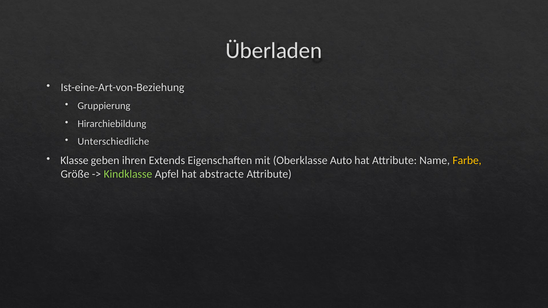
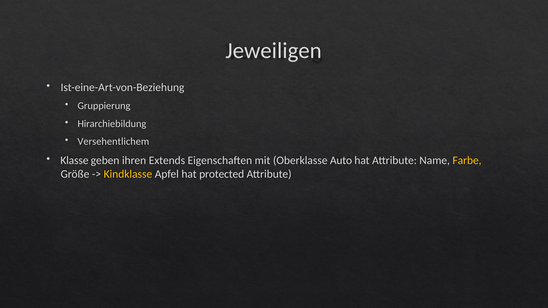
Überladen: Überladen -> Jeweiligen (274, 51)
Unterschiedliche: Unterschiedliche -> Versehentlichem (113, 142)
Kindklasse colour: light green -> yellow (128, 174)
abstracte: abstracte -> protected (222, 174)
